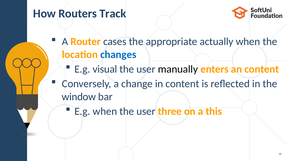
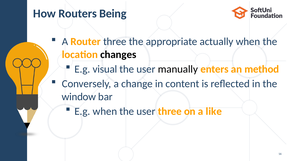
Track: Track -> Being (113, 14)
Router cases: cases -> three (115, 42)
changes colour: blue -> black (118, 55)
an content: content -> method (262, 69)
this: this -> like (214, 112)
